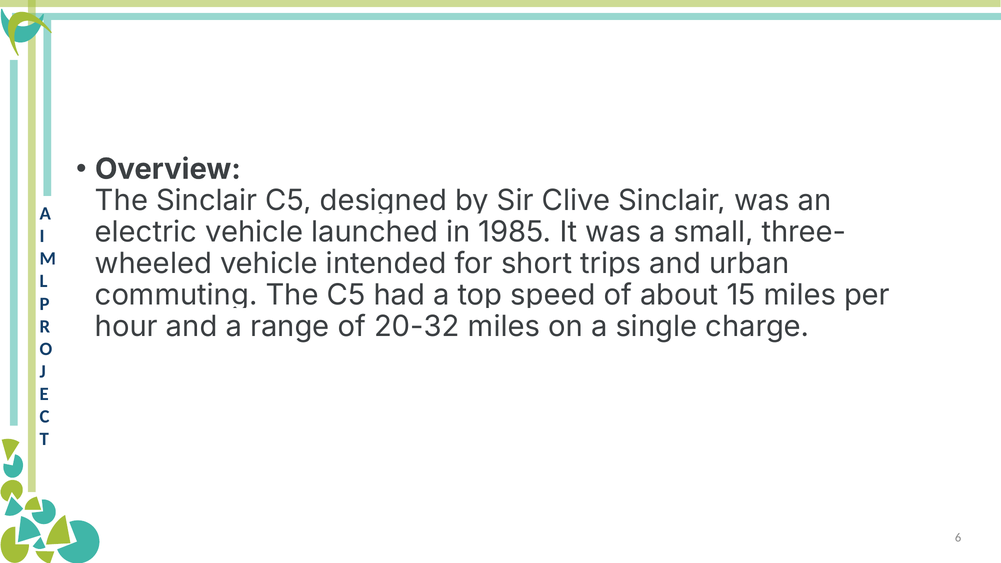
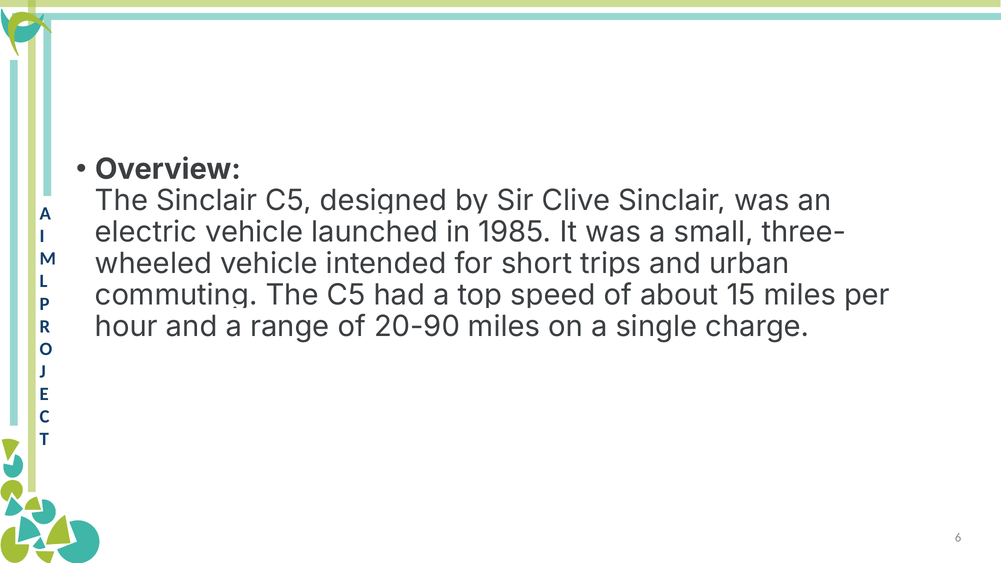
20-32: 20-32 -> 20-90 (417, 327)
